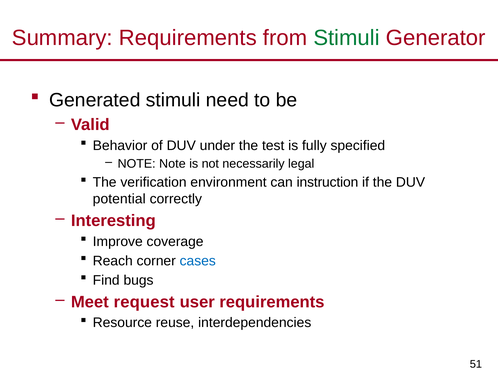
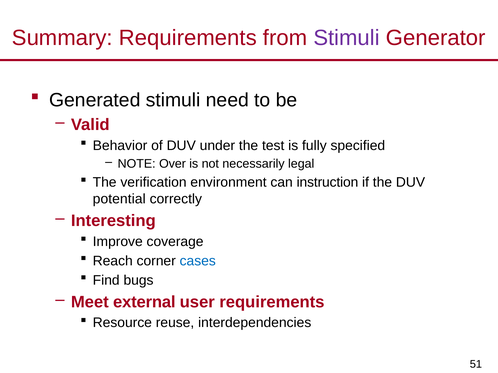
Stimuli colour: green -> purple (347, 38)
NOTE Note: Note -> Over (172, 164)
request: request -> external (144, 302)
